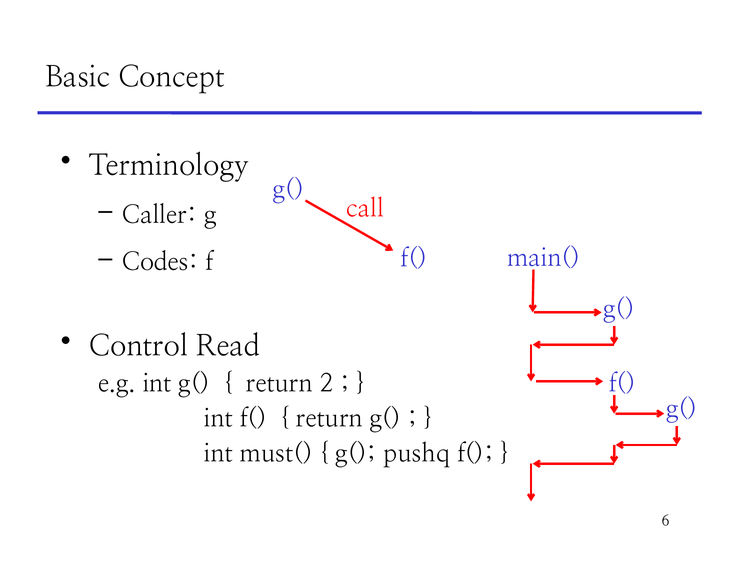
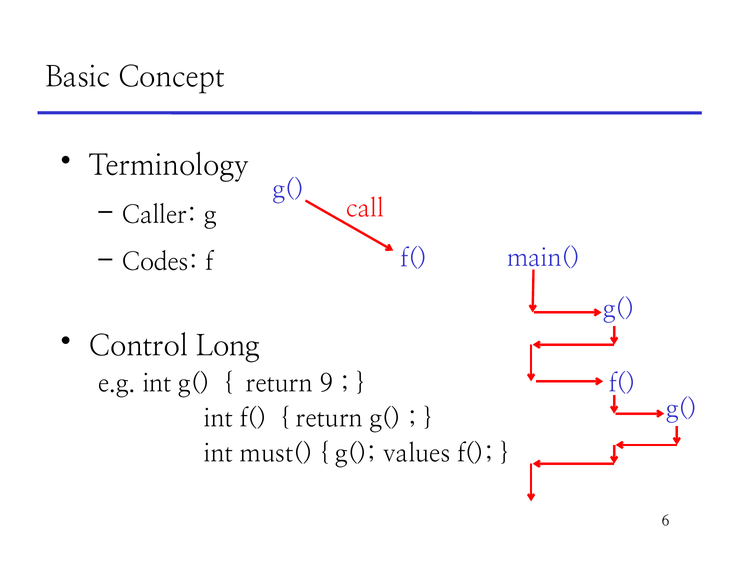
Read: Read -> Long (228, 346)
2: 2 -> 9 (326, 383)
pushq: pushq -> values (417, 454)
